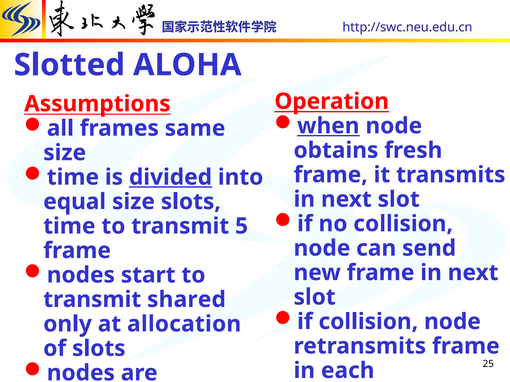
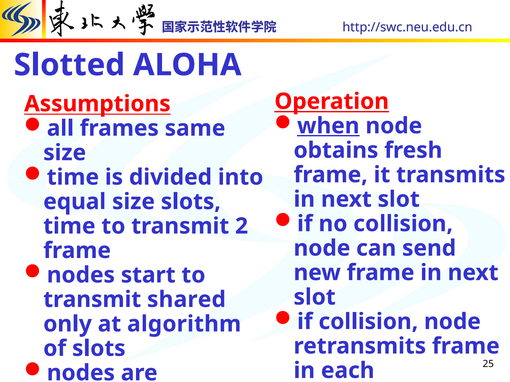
divided underline: present -> none (170, 177)
transmit 5: 5 -> 2 (242, 226)
allocation: allocation -> algorithm (184, 324)
